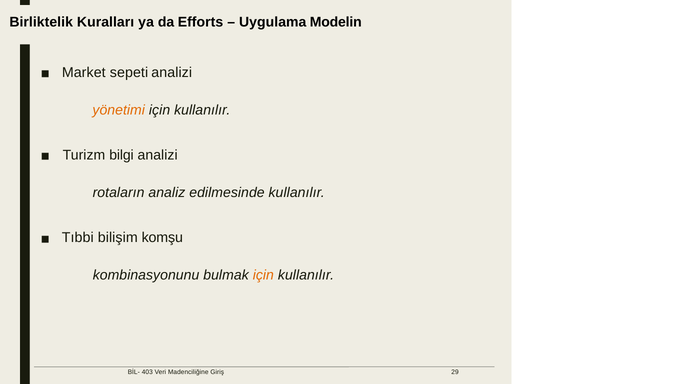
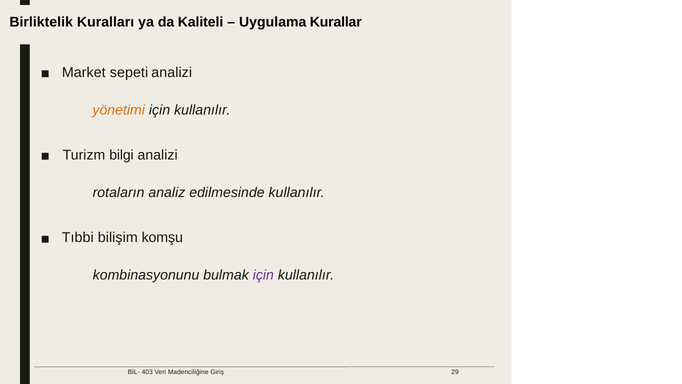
Efforts: Efforts -> Kaliteli (201, 22)
Modelin: Modelin -> Kurallar (336, 22)
için colour: orange -> purple (263, 275)
